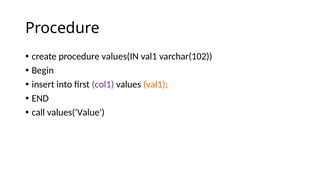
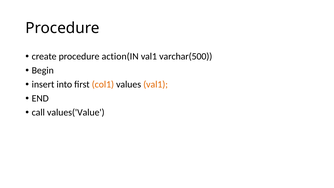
values(IN: values(IN -> action(IN (120, 56)
varchar(102: varchar(102 -> varchar(500 (186, 56)
col1 colour: purple -> orange (103, 84)
